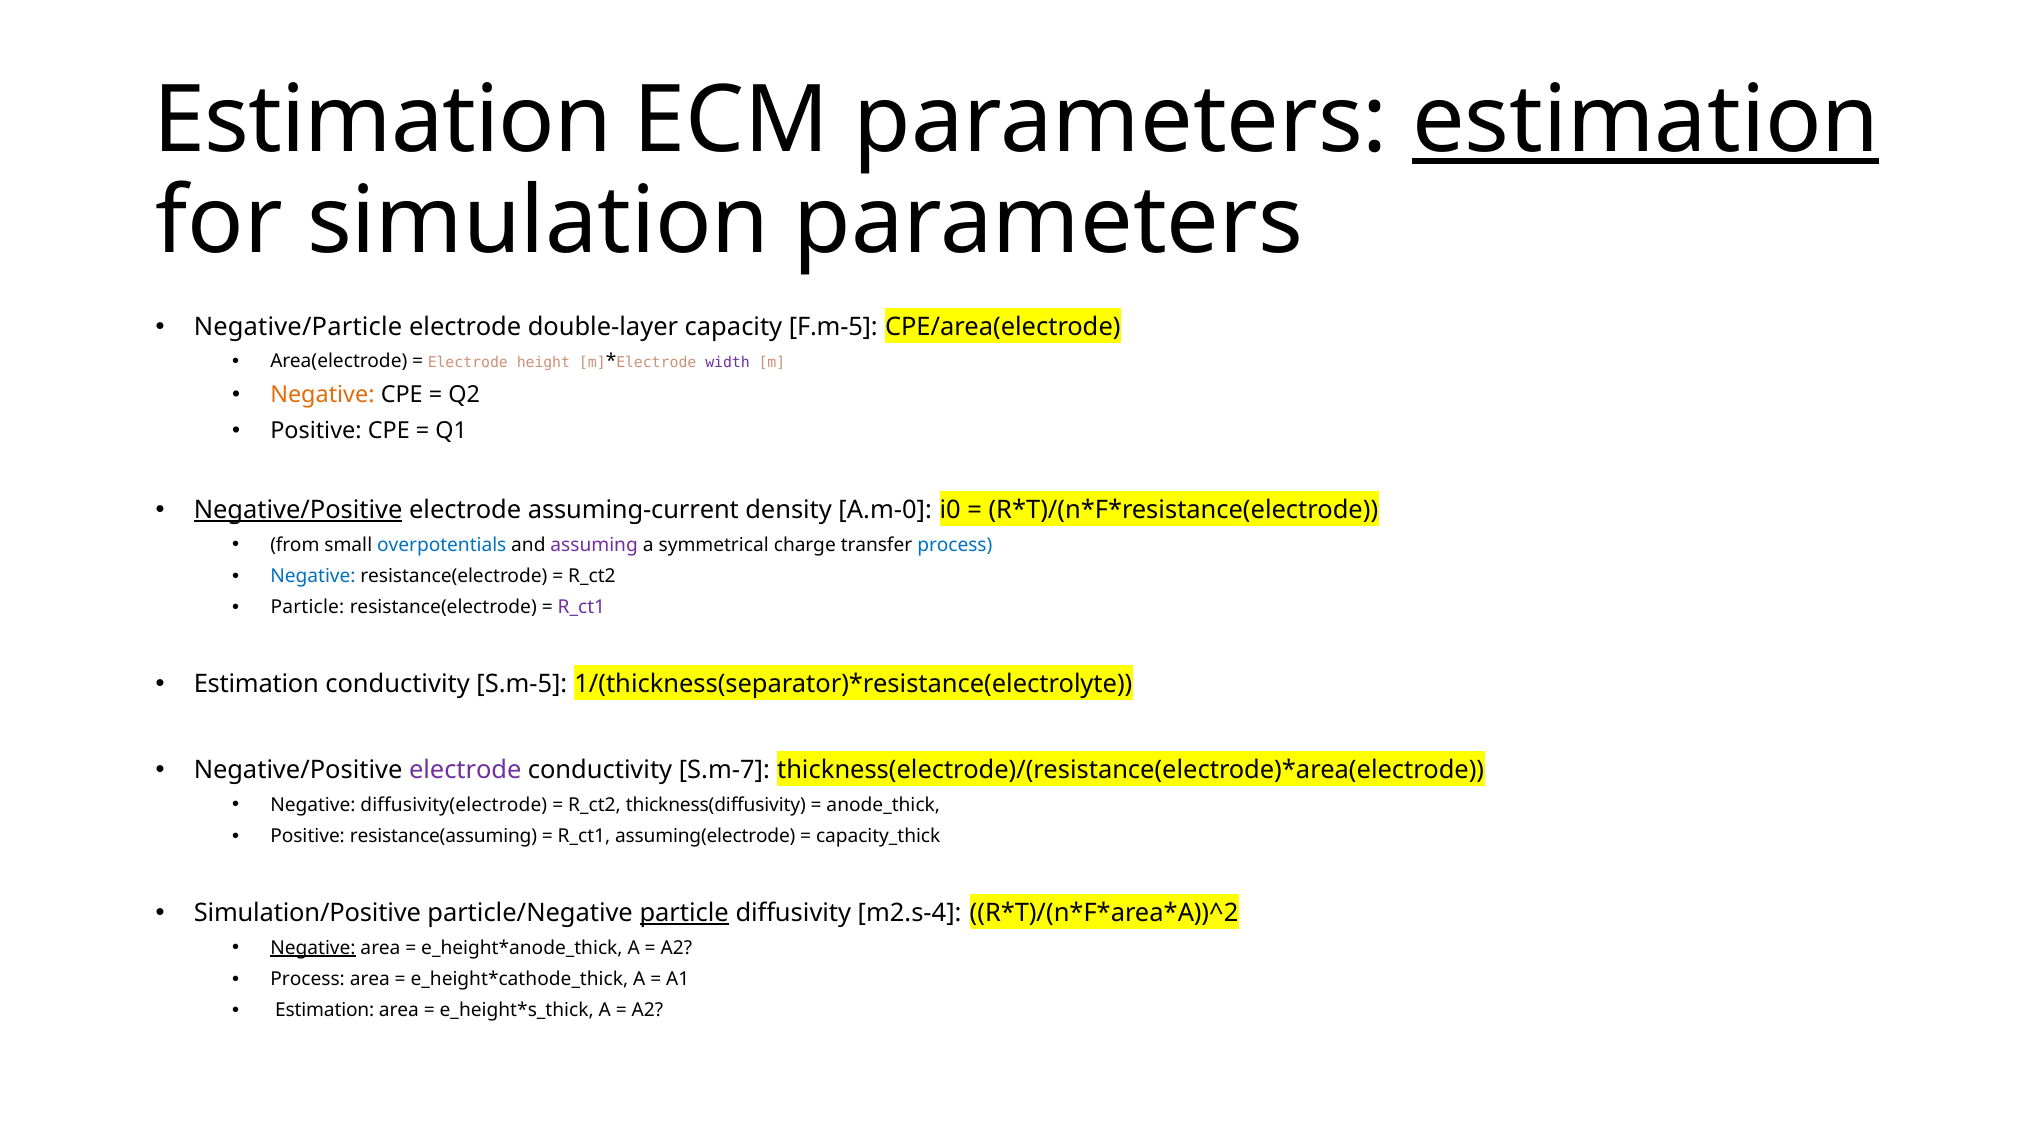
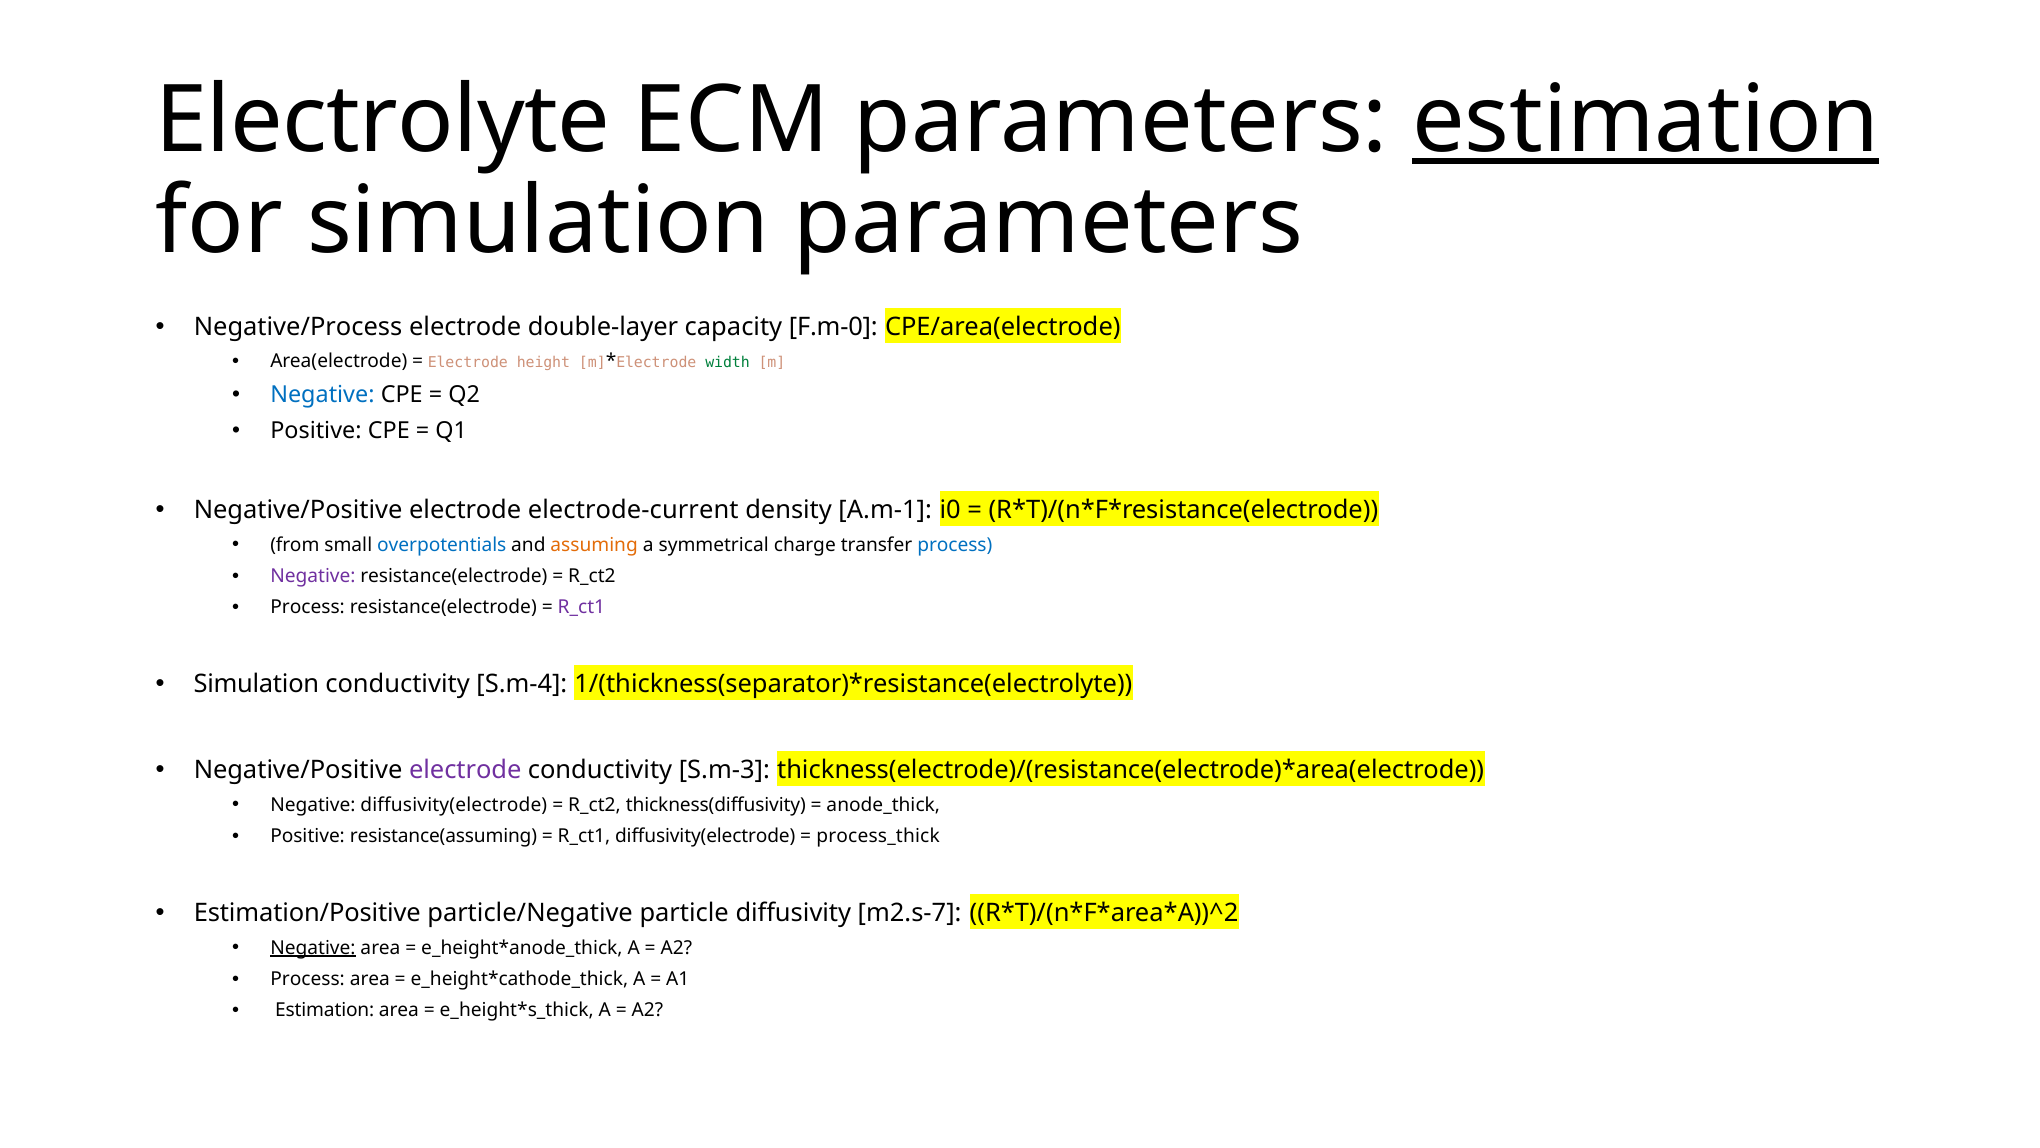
Estimation: Estimation -> Electrolyte (383, 121)
Negative/Particle: Negative/Particle -> Negative/Process (298, 327)
F.m-5: F.m-5 -> F.m-0 (833, 327)
width colour: purple -> green (728, 363)
Negative colour: orange -> blue (322, 395)
Negative/Positive underline: present -> none (298, 510)
assuming-current: assuming-current -> electrode-current (633, 510)
A.m-0: A.m-0 -> A.m-1 (885, 510)
assuming colour: purple -> orange (594, 545)
Negative colour: blue -> purple (313, 576)
Particle: Particle -> Process (308, 607)
Estimation: Estimation -> Simulation (256, 684)
S.m-5: S.m-5 -> S.m-4 (522, 684)
S.m-7: S.m-7 -> S.m-3 (724, 770)
R_ct1 assuming(electrode: assuming(electrode -> diffusivity(electrode (705, 836)
capacity_thick: capacity_thick -> process_thick (878, 836)
Simulation/Positive: Simulation/Positive -> Estimation/Positive (307, 913)
particle underline: present -> none (684, 913)
m2.s-4: m2.s-4 -> m2.s-7 (910, 913)
